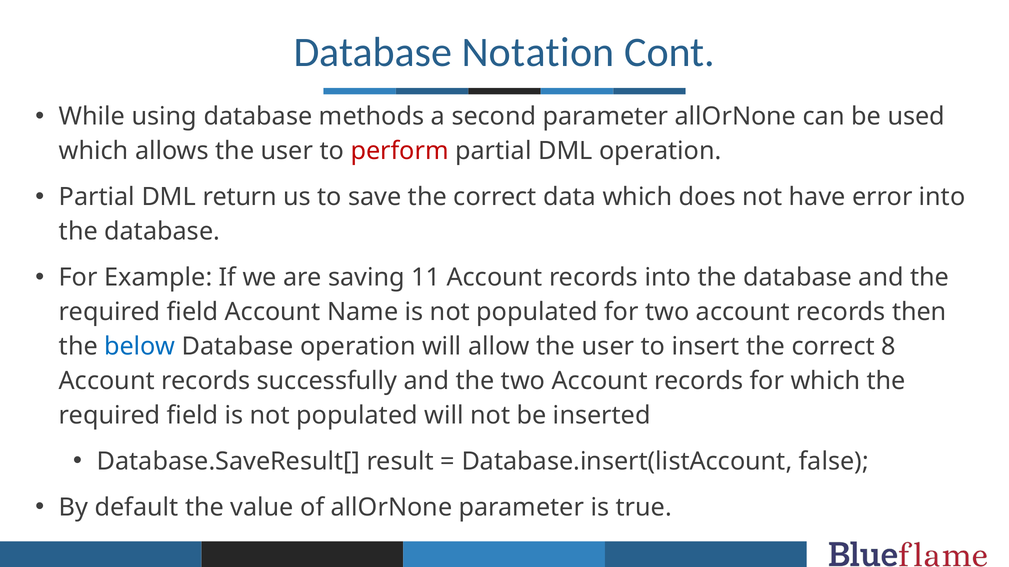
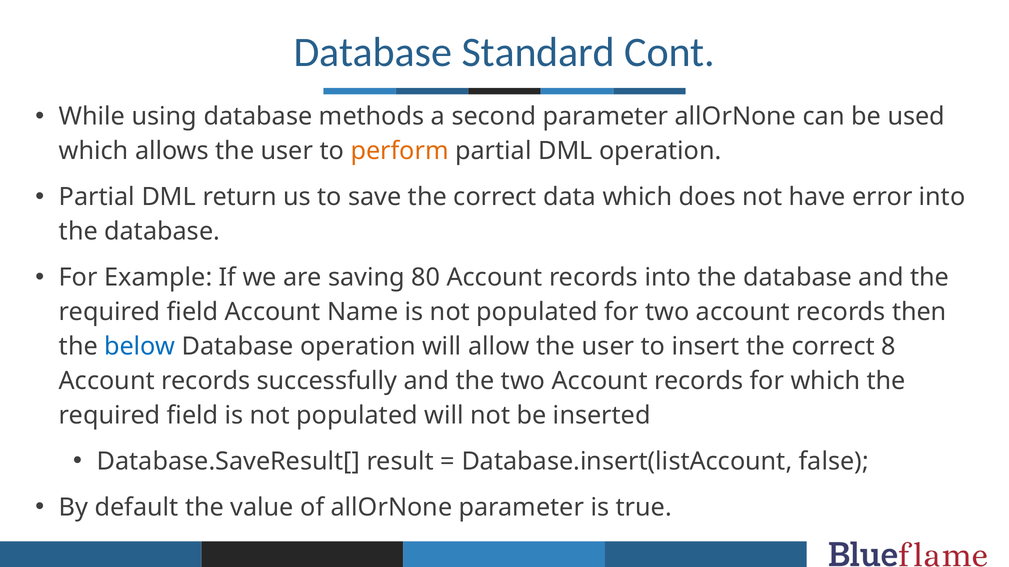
Notation: Notation -> Standard (538, 52)
perform colour: red -> orange (400, 151)
11: 11 -> 80 (426, 278)
